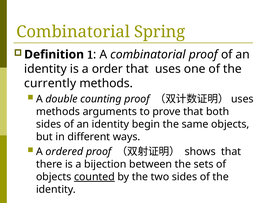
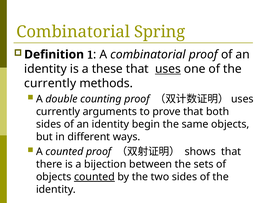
order: order -> these (107, 69)
uses underline: none -> present (168, 69)
methods: methods -> currently (58, 112)
A ordered: ordered -> counted (64, 152)
